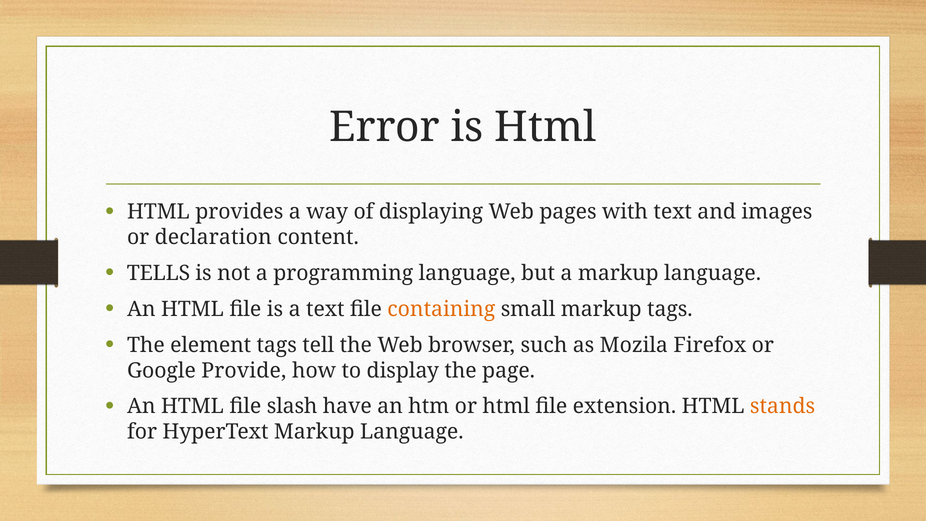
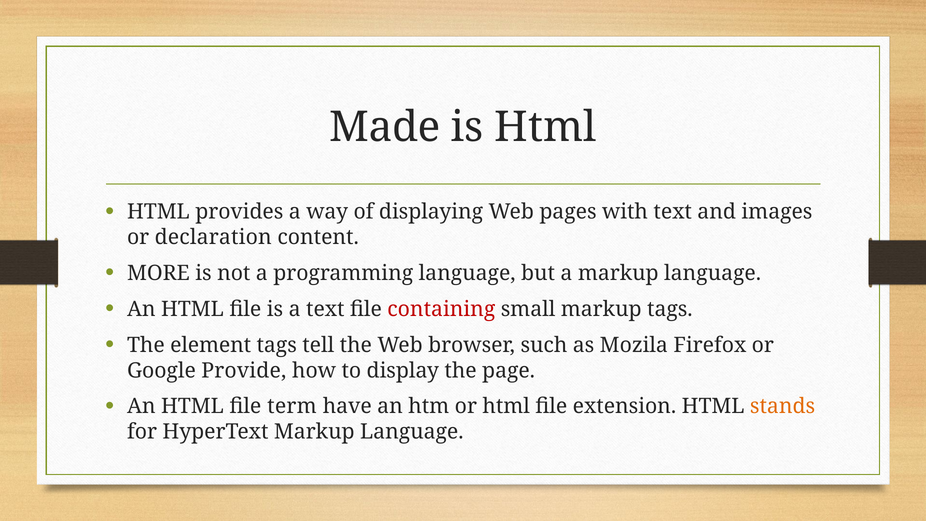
Error: Error -> Made (385, 127)
TELLS: TELLS -> MORE (158, 273)
containing colour: orange -> red (441, 309)
slash: slash -> term (292, 406)
